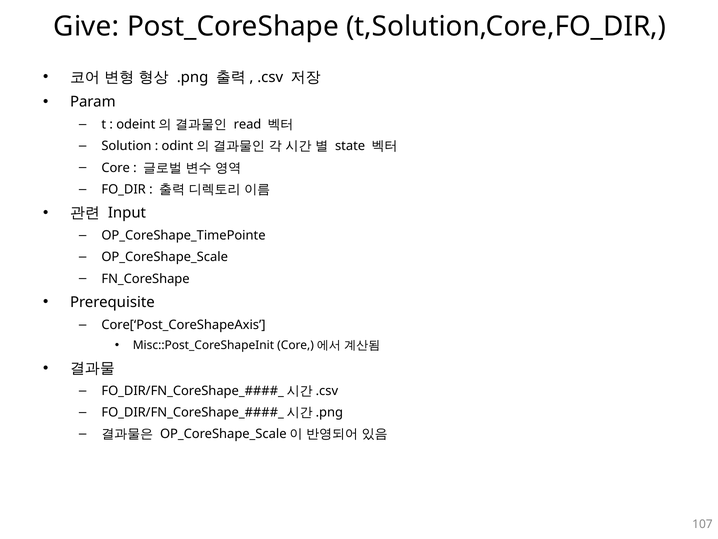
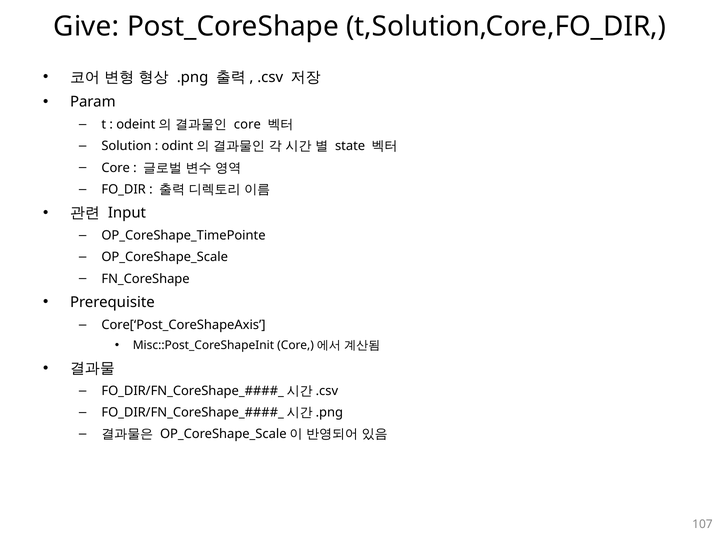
read: read -> core (247, 125)
